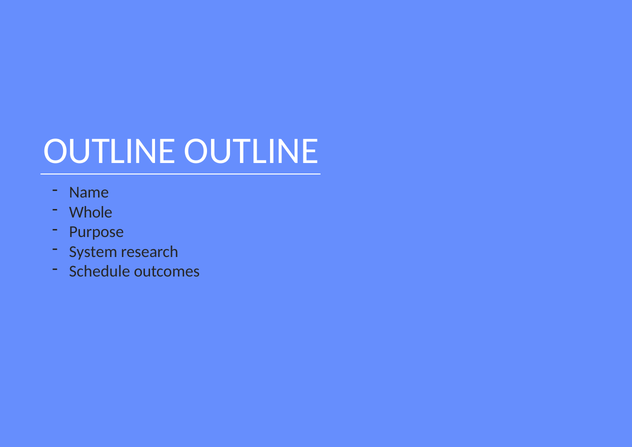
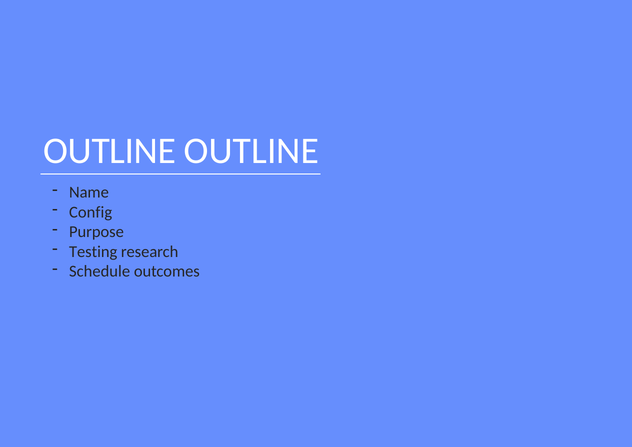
Whole: Whole -> Config (91, 212)
System: System -> Testing (93, 252)
